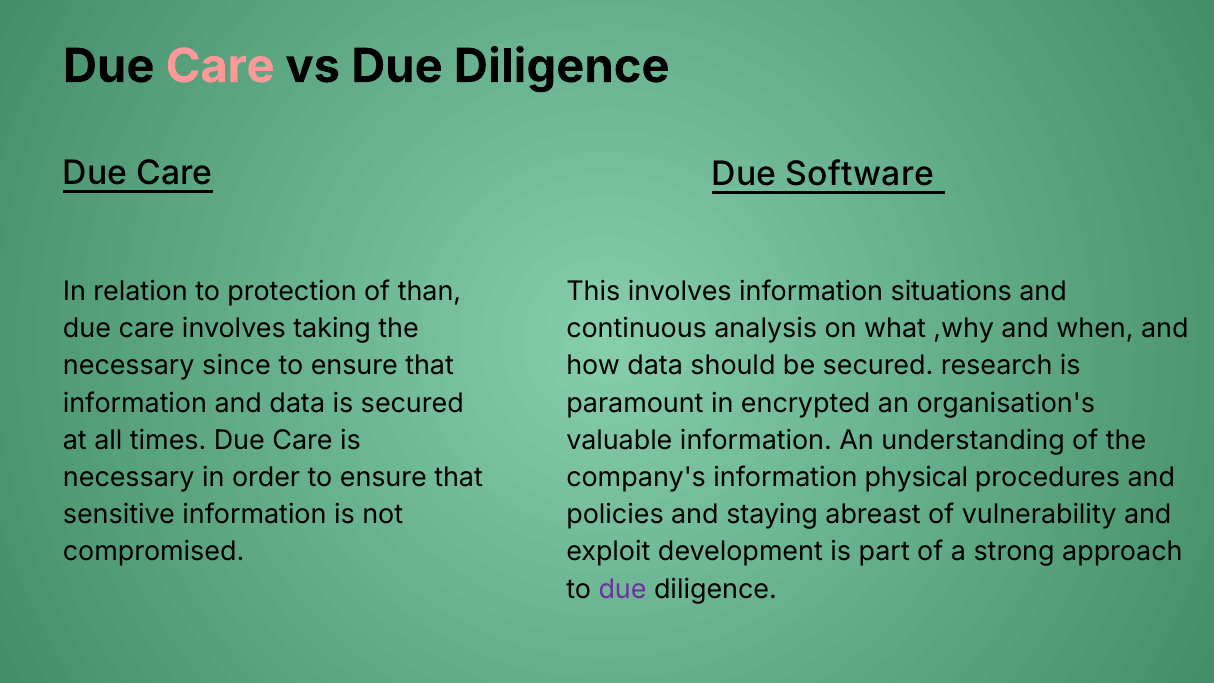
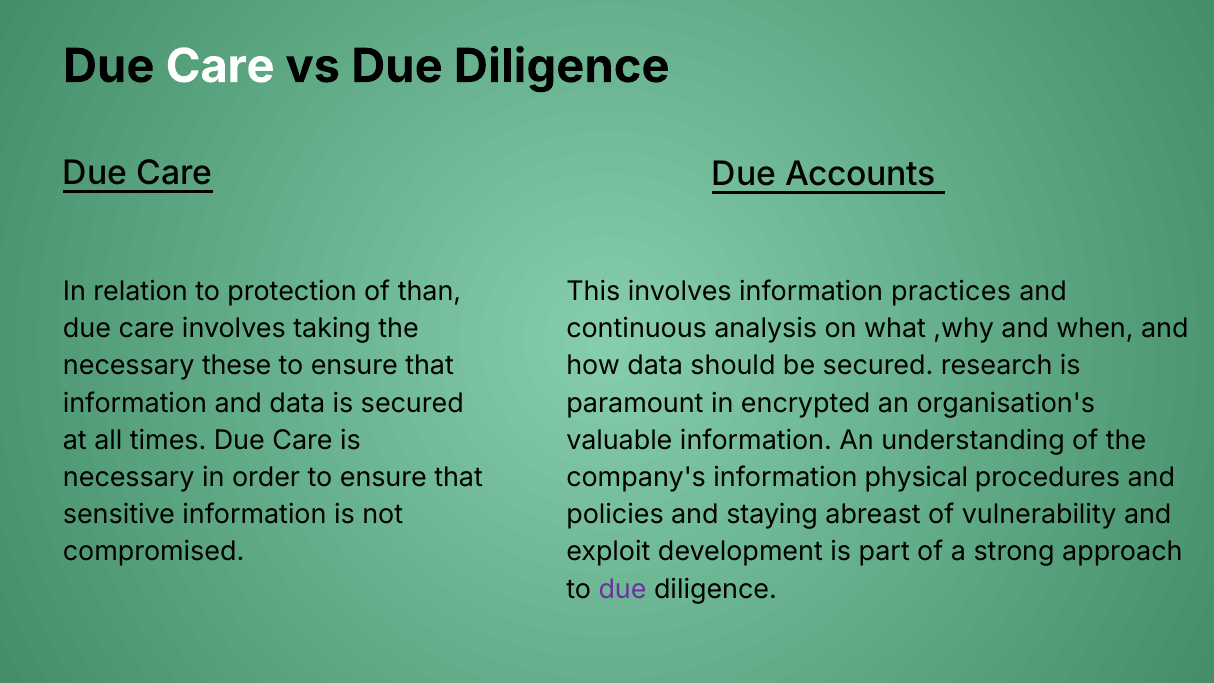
Care colour: pink -> white (220, 66)
Software: Software -> Accounts (861, 174)
situations: situations -> practices (951, 292)
since: since -> these (237, 366)
